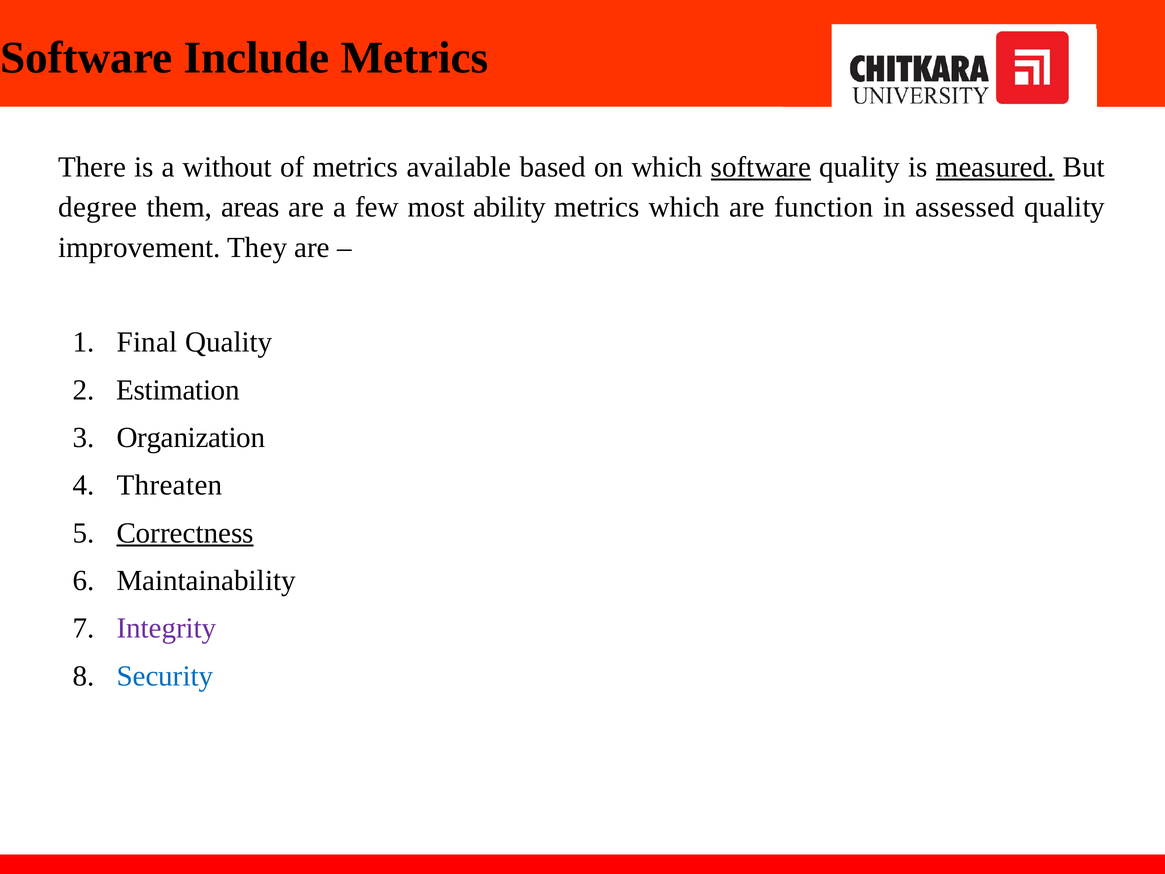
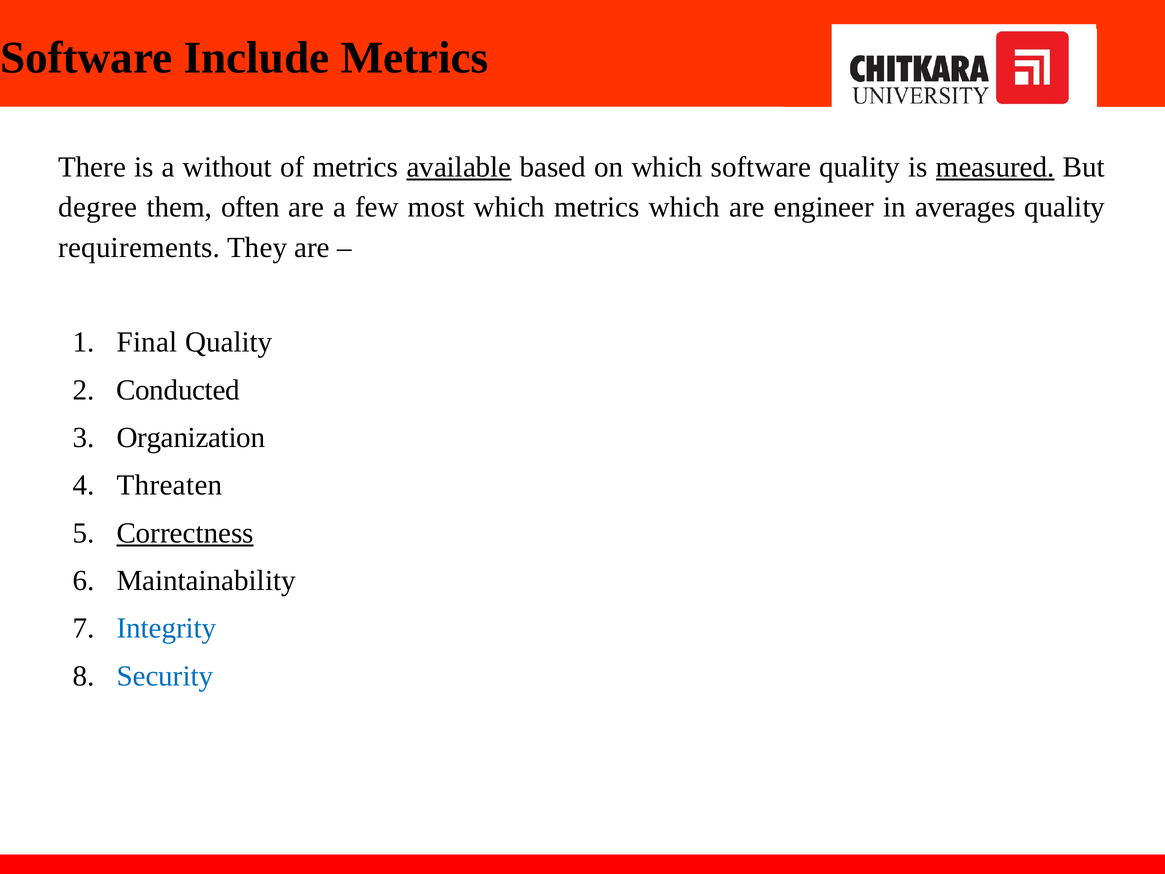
available underline: none -> present (459, 167)
software underline: present -> none (761, 167)
areas: areas -> often (250, 207)
most ability: ability -> which (509, 207)
function: function -> engineer (824, 207)
assessed: assessed -> averages (965, 207)
improvement: improvement -> requirements (139, 247)
Estimation: Estimation -> Conducted (178, 390)
Integrity colour: purple -> blue (167, 628)
